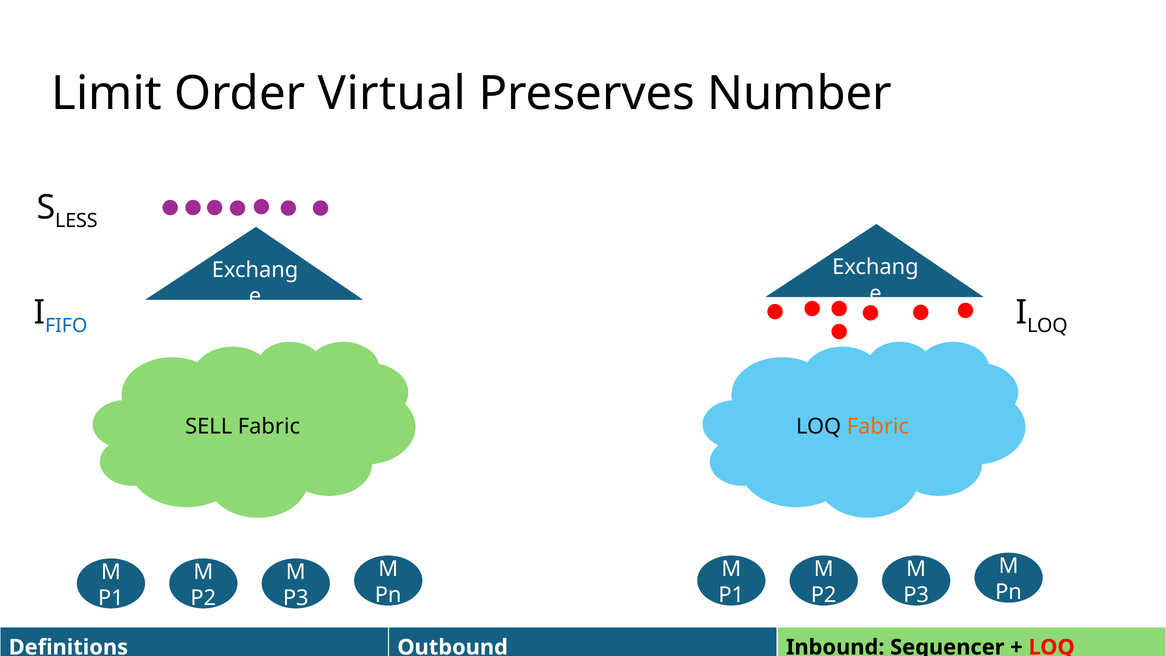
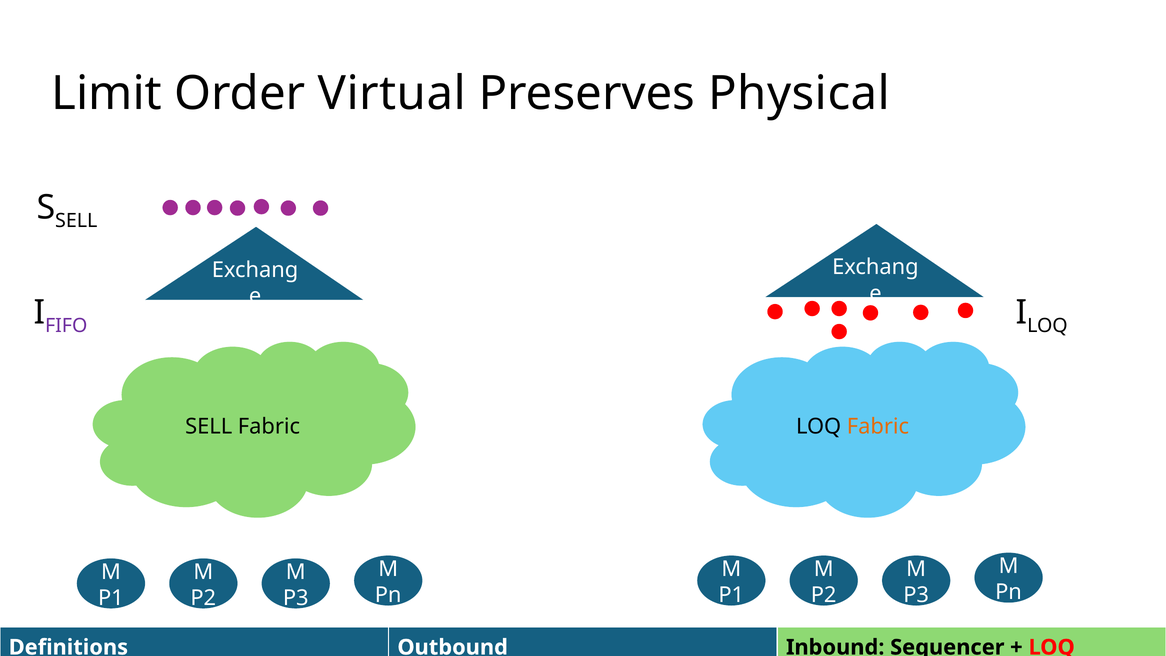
Number: Number -> Physical (799, 94)
LESS: LESS -> SELL (76, 221)
FIFO colour: blue -> purple (66, 326)
